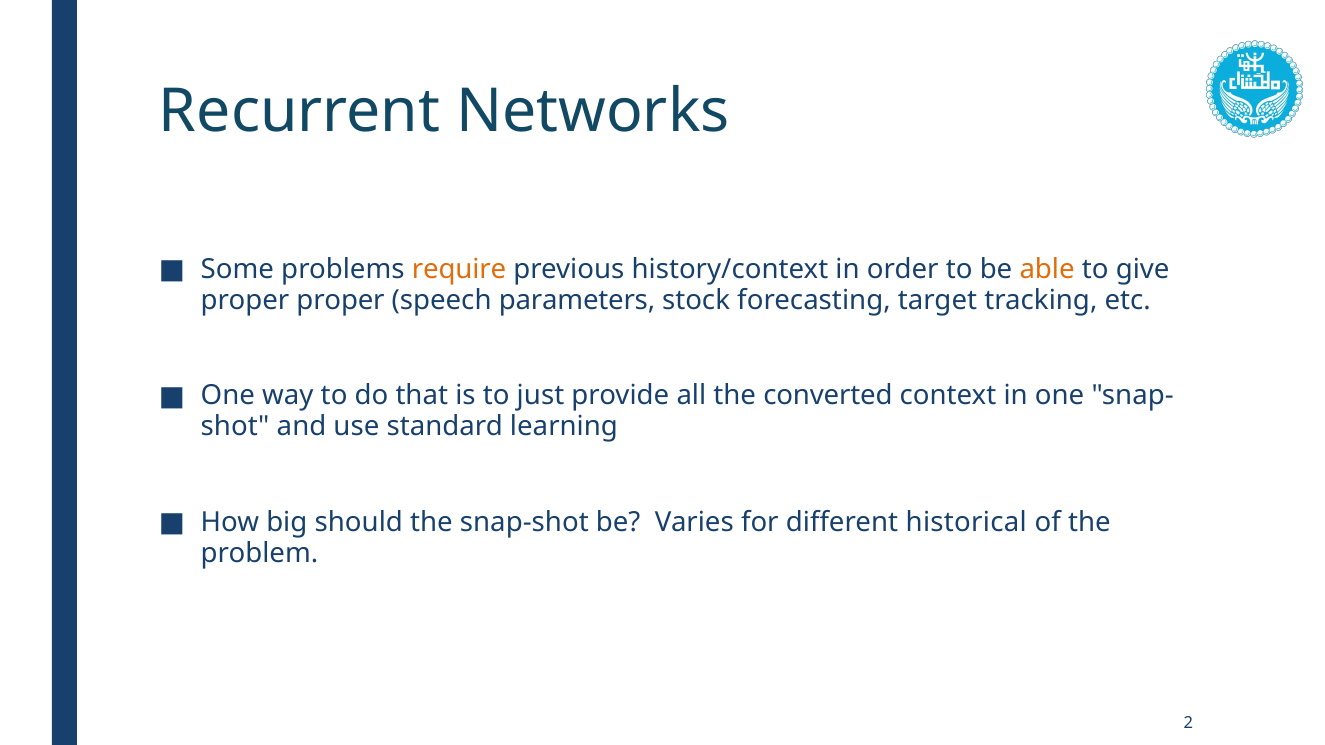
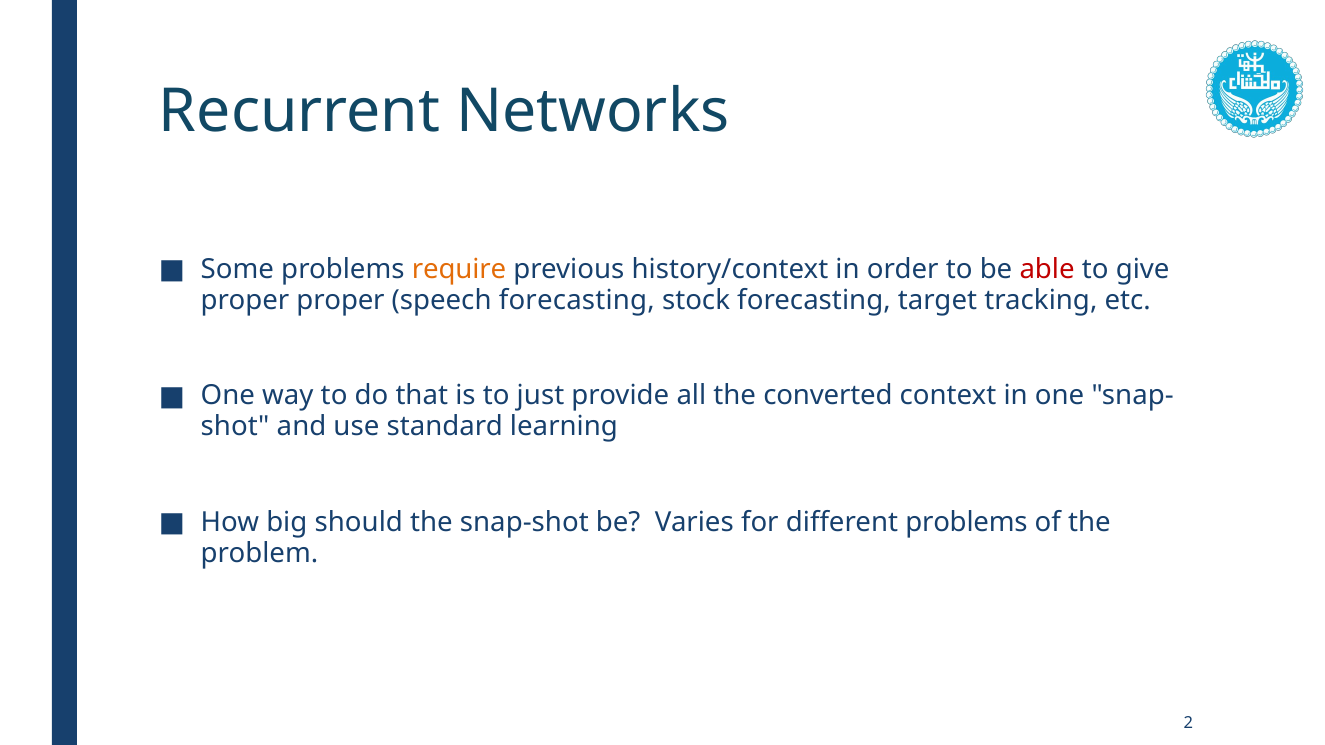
able colour: orange -> red (1047, 269)
speech parameters: parameters -> forecasting (577, 300)
different historical: historical -> problems (966, 522)
